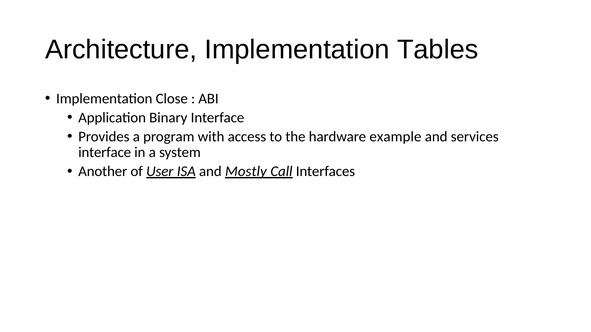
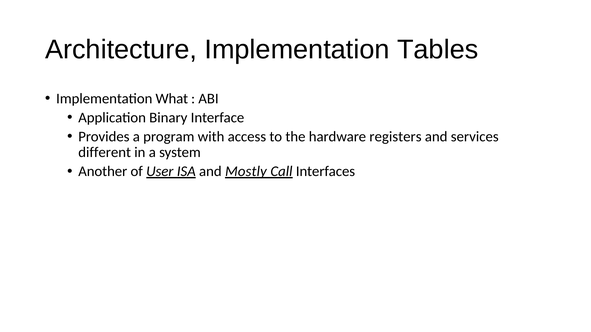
Close: Close -> What (172, 99)
example: example -> registers (395, 137)
interface: interface -> different (105, 153)
